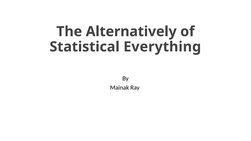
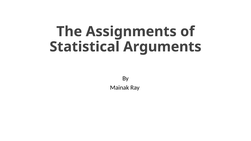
Alternatively: Alternatively -> Assignments (131, 32)
Everything: Everything -> Arguments (162, 47)
